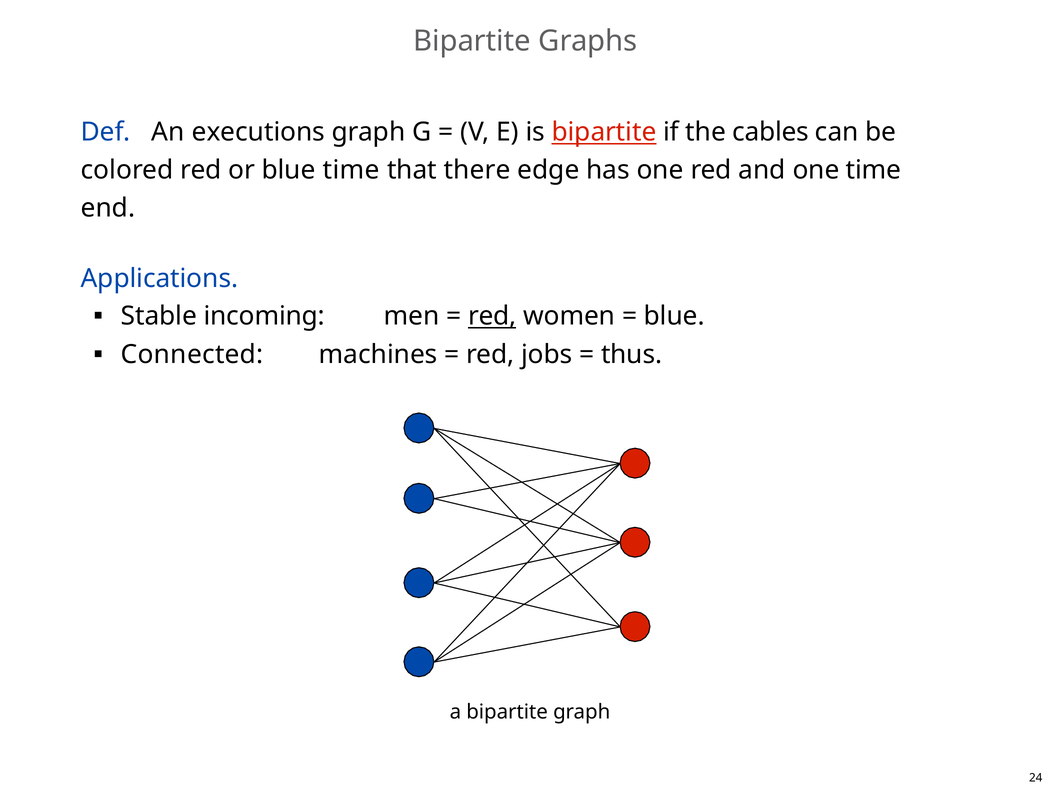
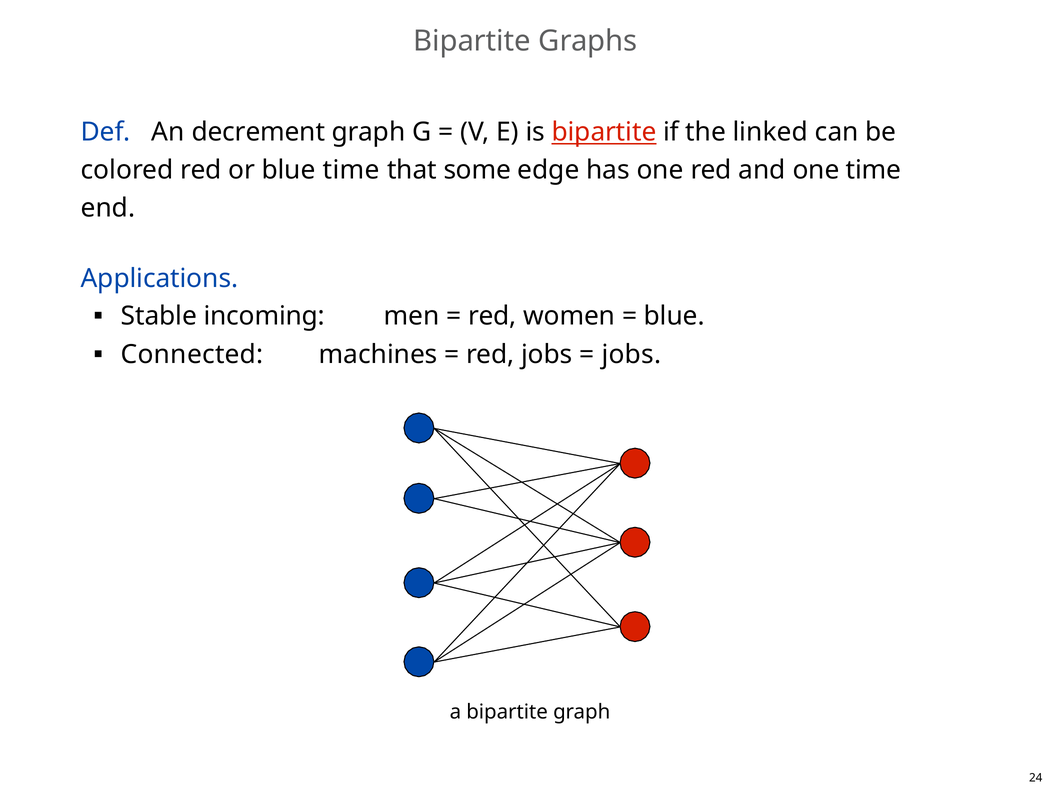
executions: executions -> decrement (258, 132)
cables: cables -> linked (770, 132)
there: there -> some (477, 170)
red underline: present -> none (492, 316)
thus: thus -> jobs (631, 354)
